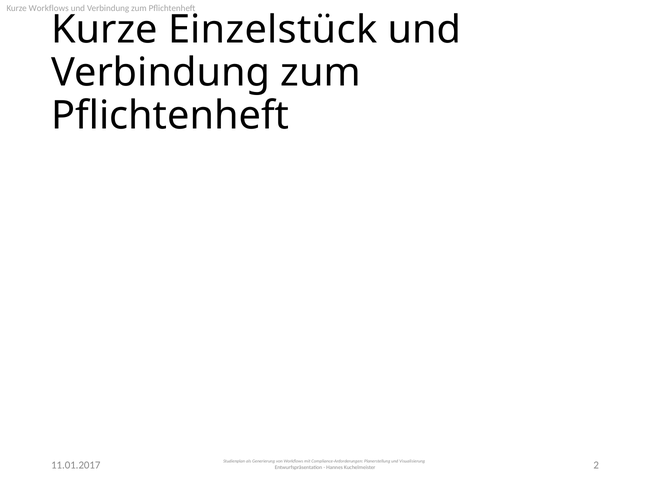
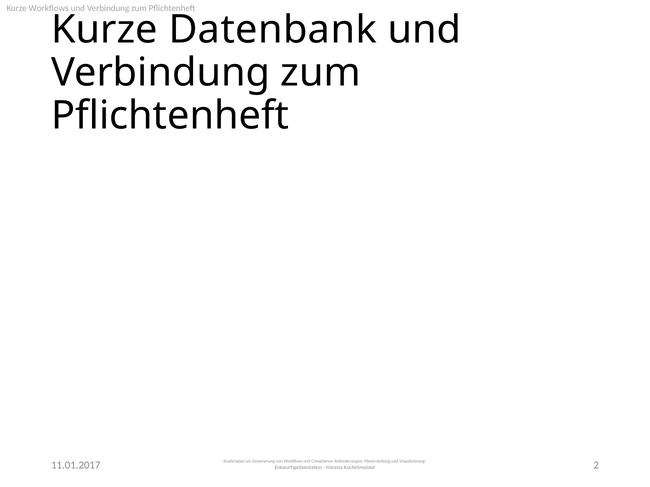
Einzelstück: Einzelstück -> Datenbank (273, 30)
